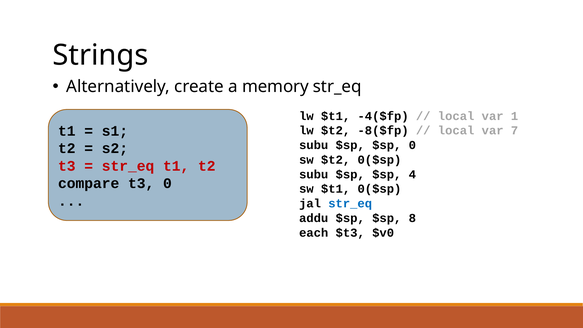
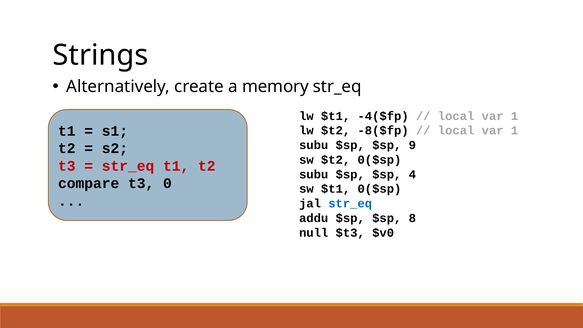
7: 7 -> 1 (515, 131)
$sp 0: 0 -> 9 (412, 145)
each: each -> null (314, 233)
